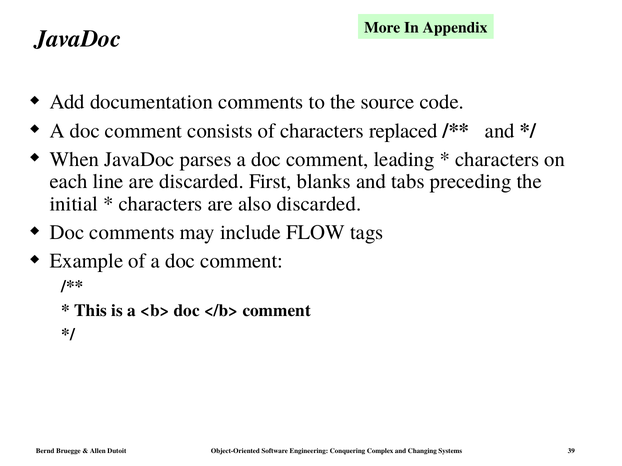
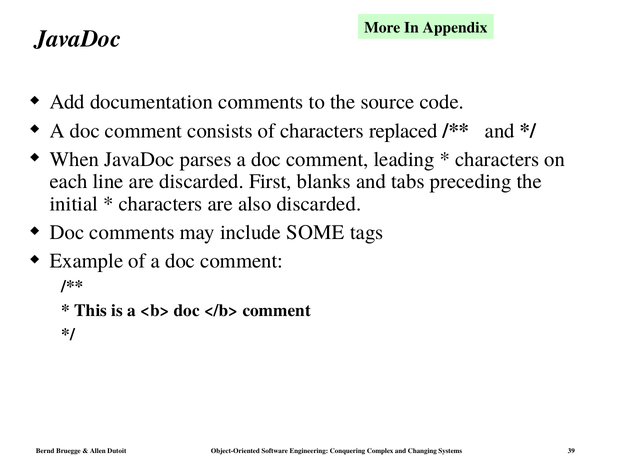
FLOW: FLOW -> SOME (315, 233)
